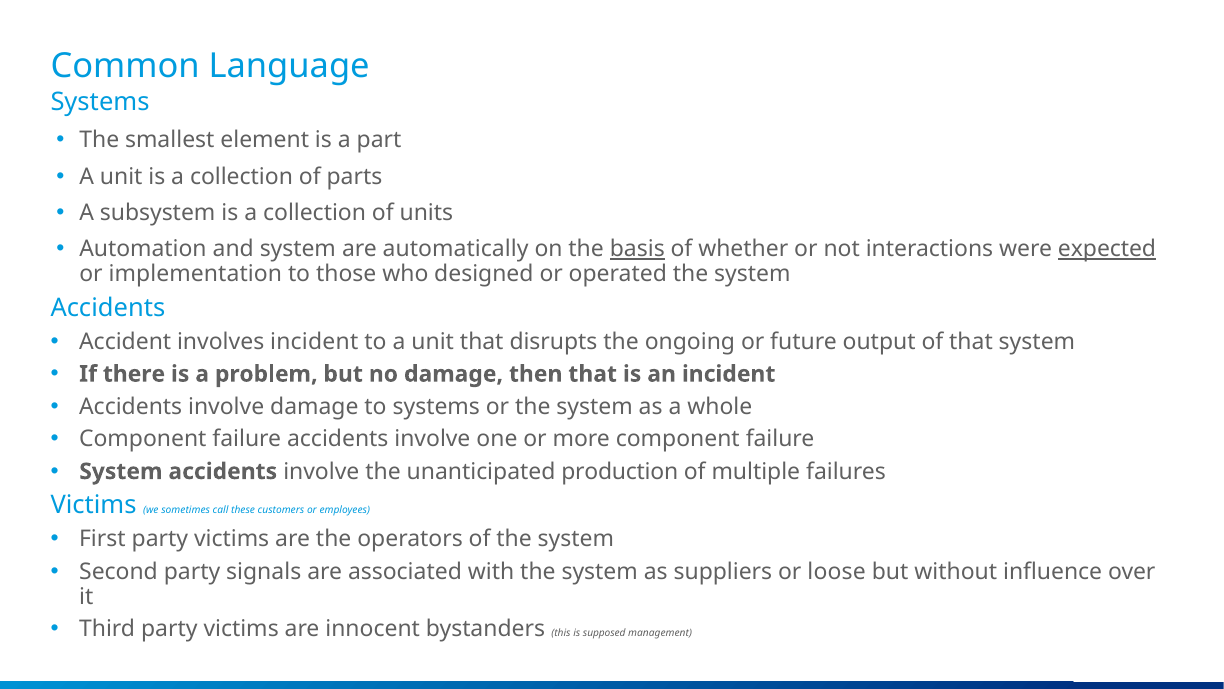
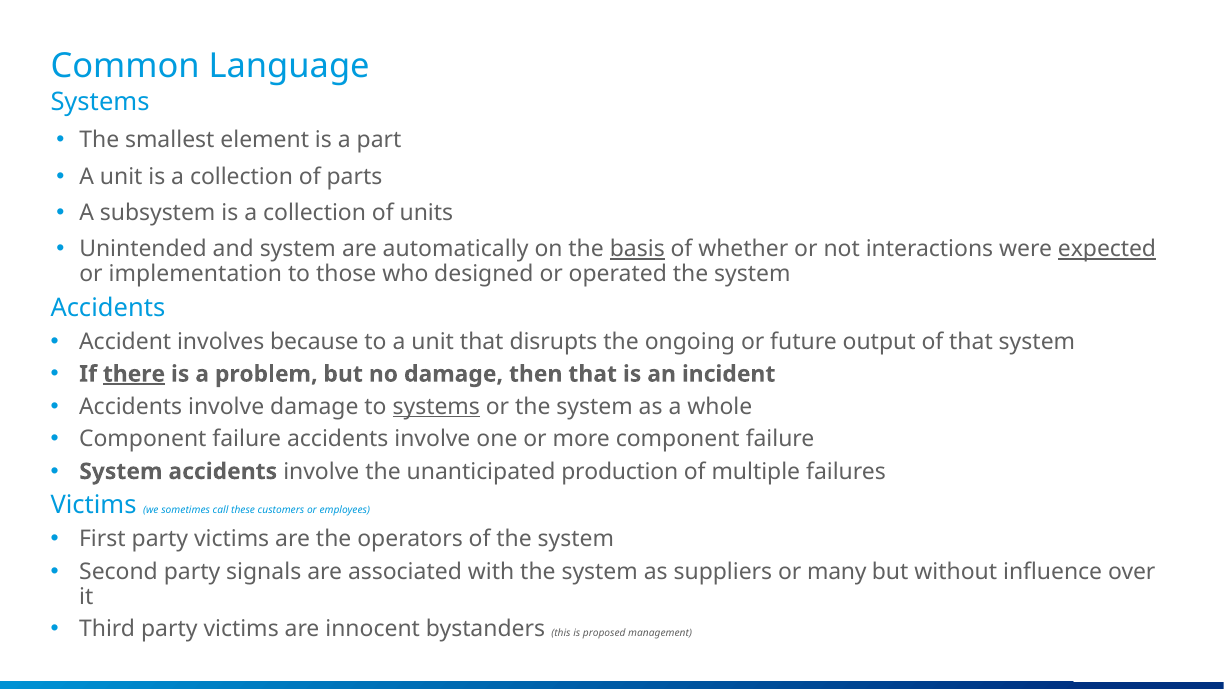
Automation: Automation -> Unintended (143, 249)
involves incident: incident -> because (314, 341)
there underline: none -> present (134, 374)
systems underline: none -> present (436, 406)
loose: loose -> many (837, 571)
supposed: supposed -> proposed (604, 633)
